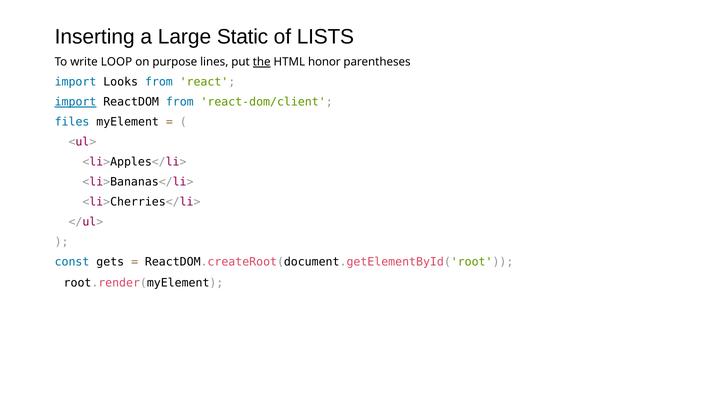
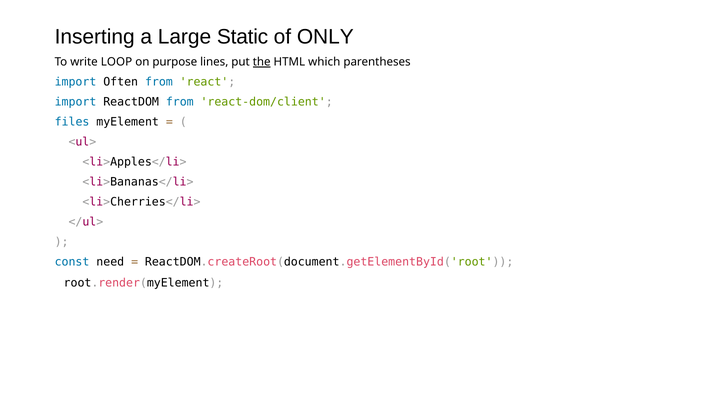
LISTS: LISTS -> ONLY (325, 37)
honor: honor -> which (324, 62)
Looks: Looks -> Often (121, 82)
import underline: present -> none (76, 102)
gets: gets -> need (110, 262)
